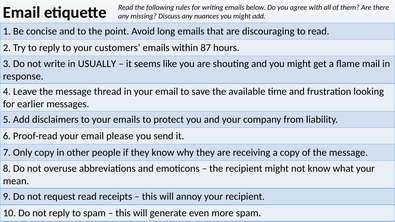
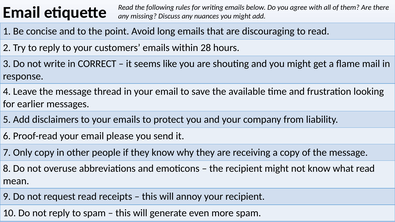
87: 87 -> 28 (206, 48)
USUALLY: USUALLY -> CORRECT (97, 64)
what your: your -> read (365, 169)
